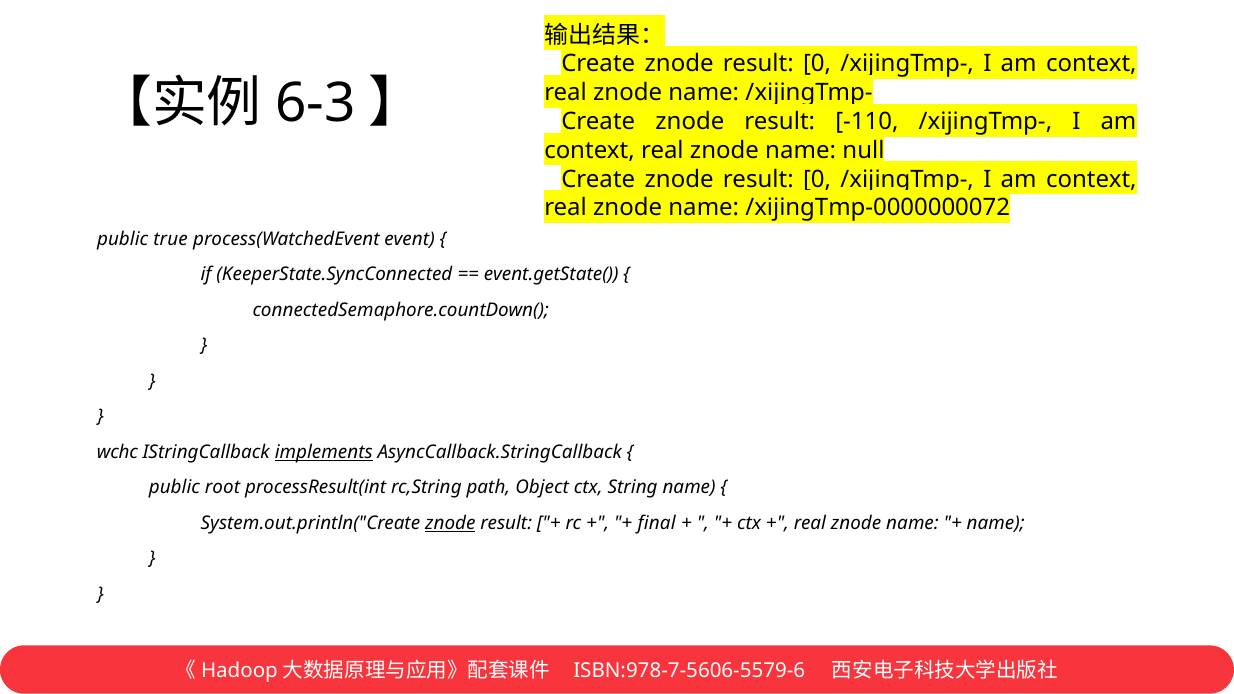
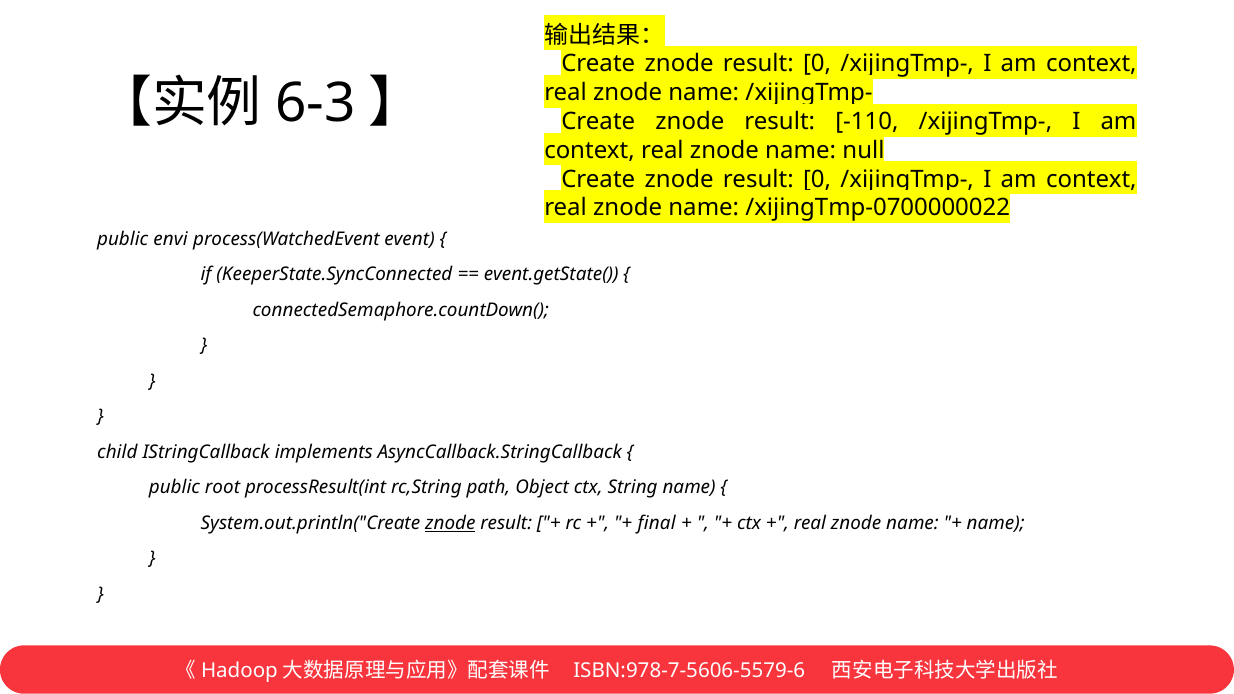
/xijingTmp-0000000072: /xijingTmp-0000000072 -> /xijingTmp-0700000022 (878, 208)
true: true -> envi (171, 239)
wchc: wchc -> child (117, 452)
implements underline: present -> none (324, 452)
